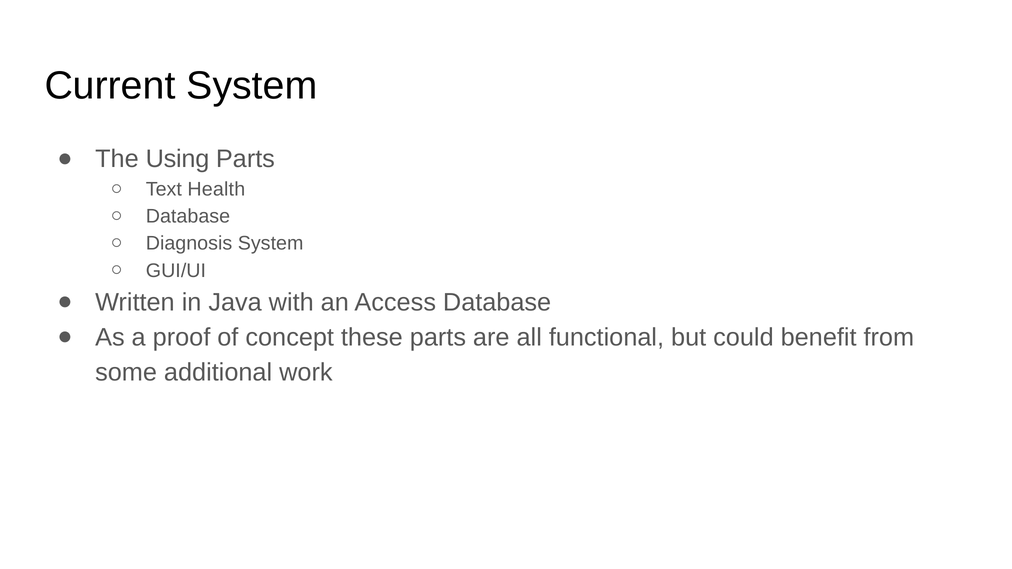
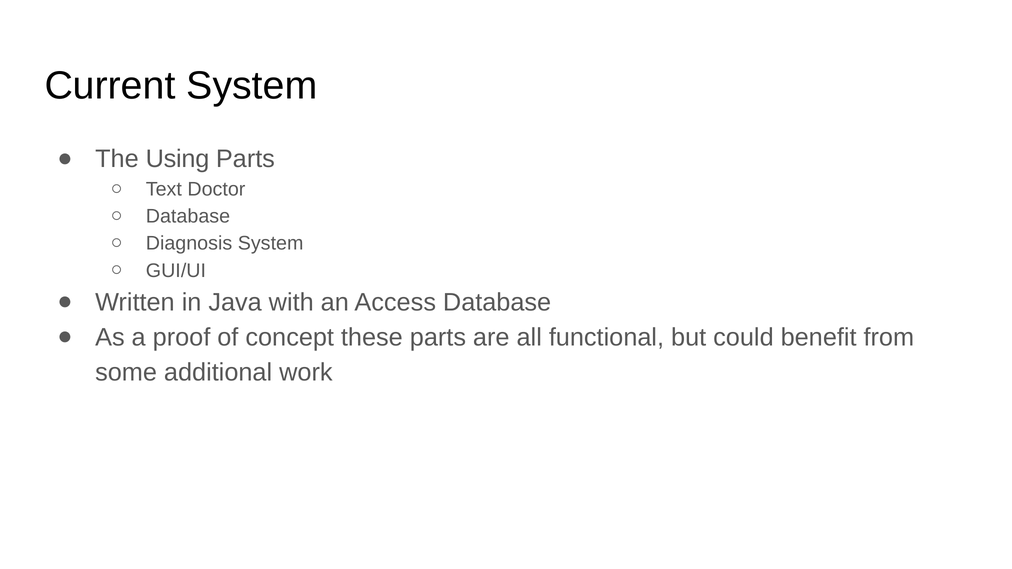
Health: Health -> Doctor (216, 189)
